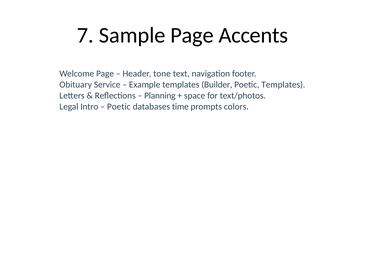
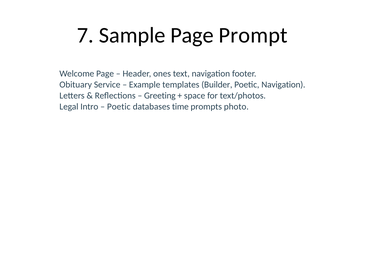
Accents: Accents -> Prompt (253, 35)
tone: tone -> ones (162, 74)
Poetic Templates: Templates -> Navigation (283, 85)
Planning: Planning -> Greeting (160, 95)
colors: colors -> photo (236, 106)
